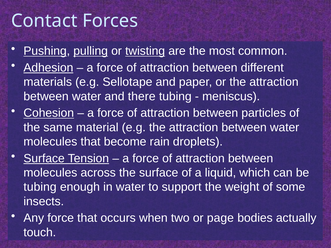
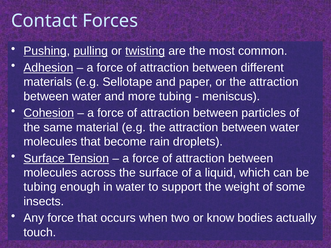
there: there -> more (142, 96)
page: page -> know (221, 218)
